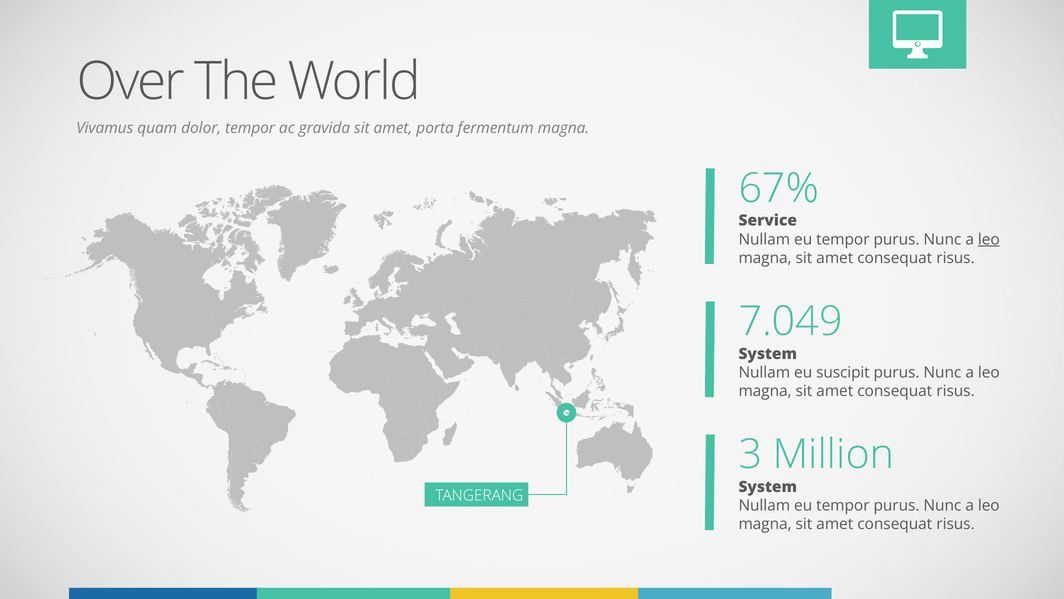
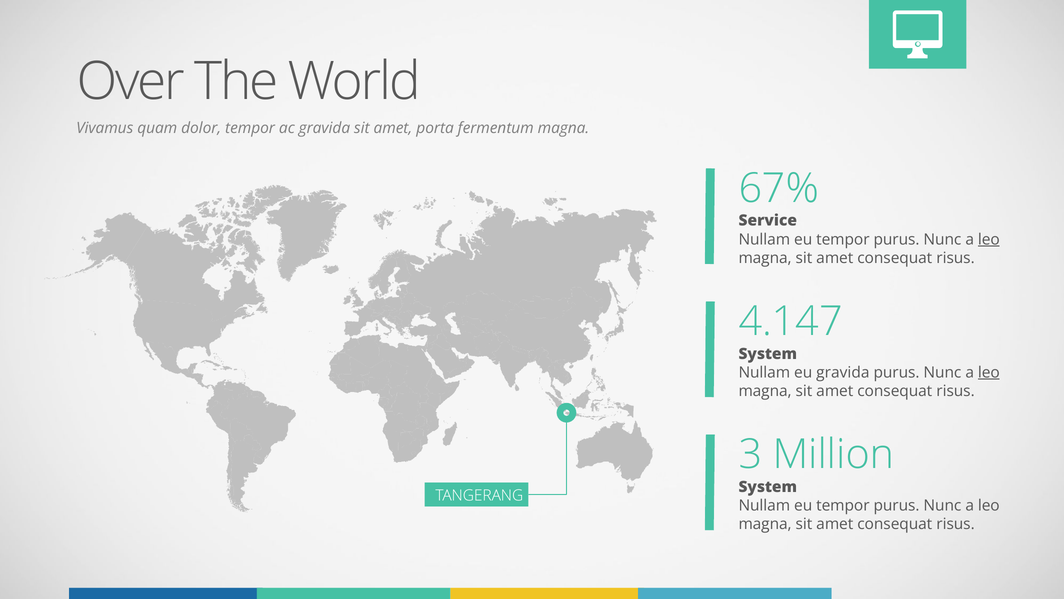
7.049: 7.049 -> 4.147 (791, 321)
eu suscipit: suscipit -> gravida (843, 372)
leo underline: none -> present (989, 372)
